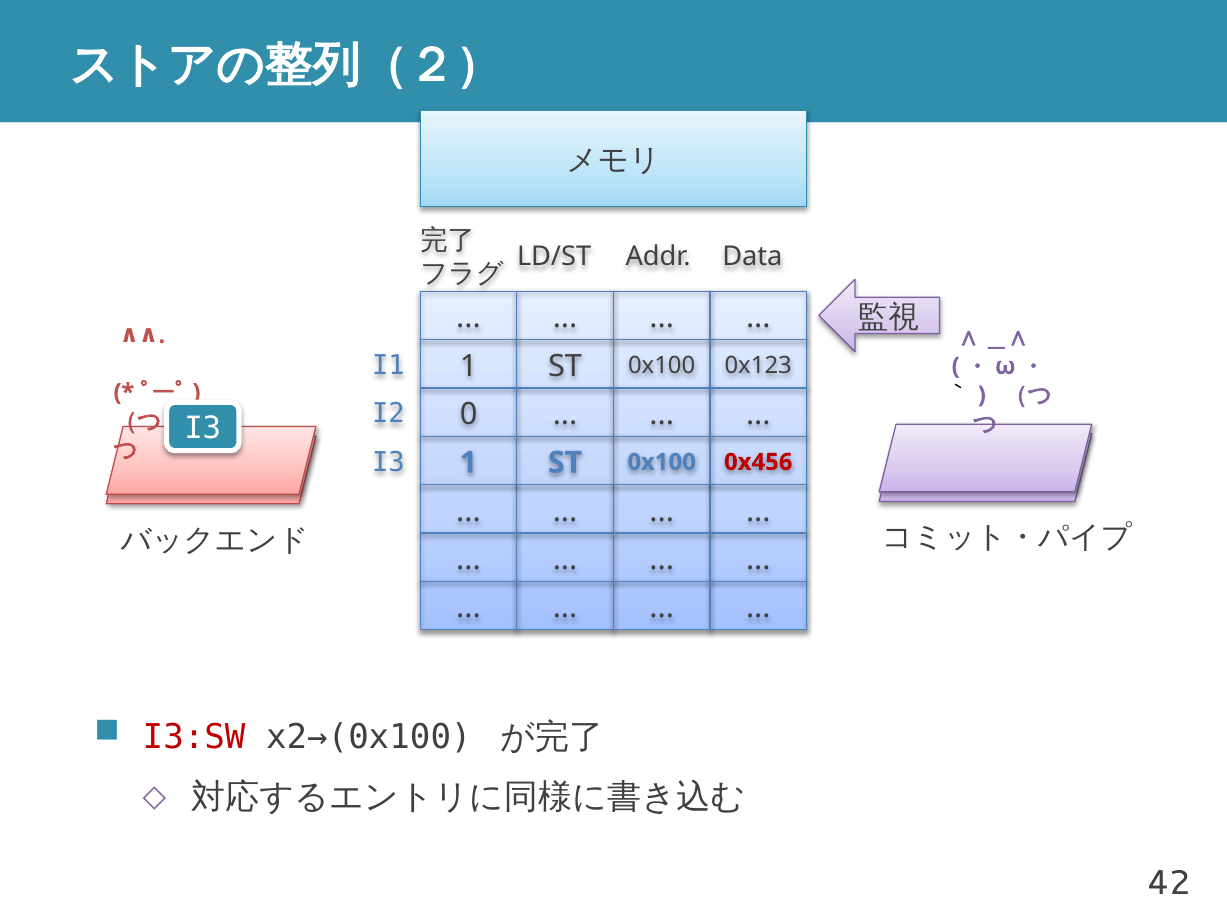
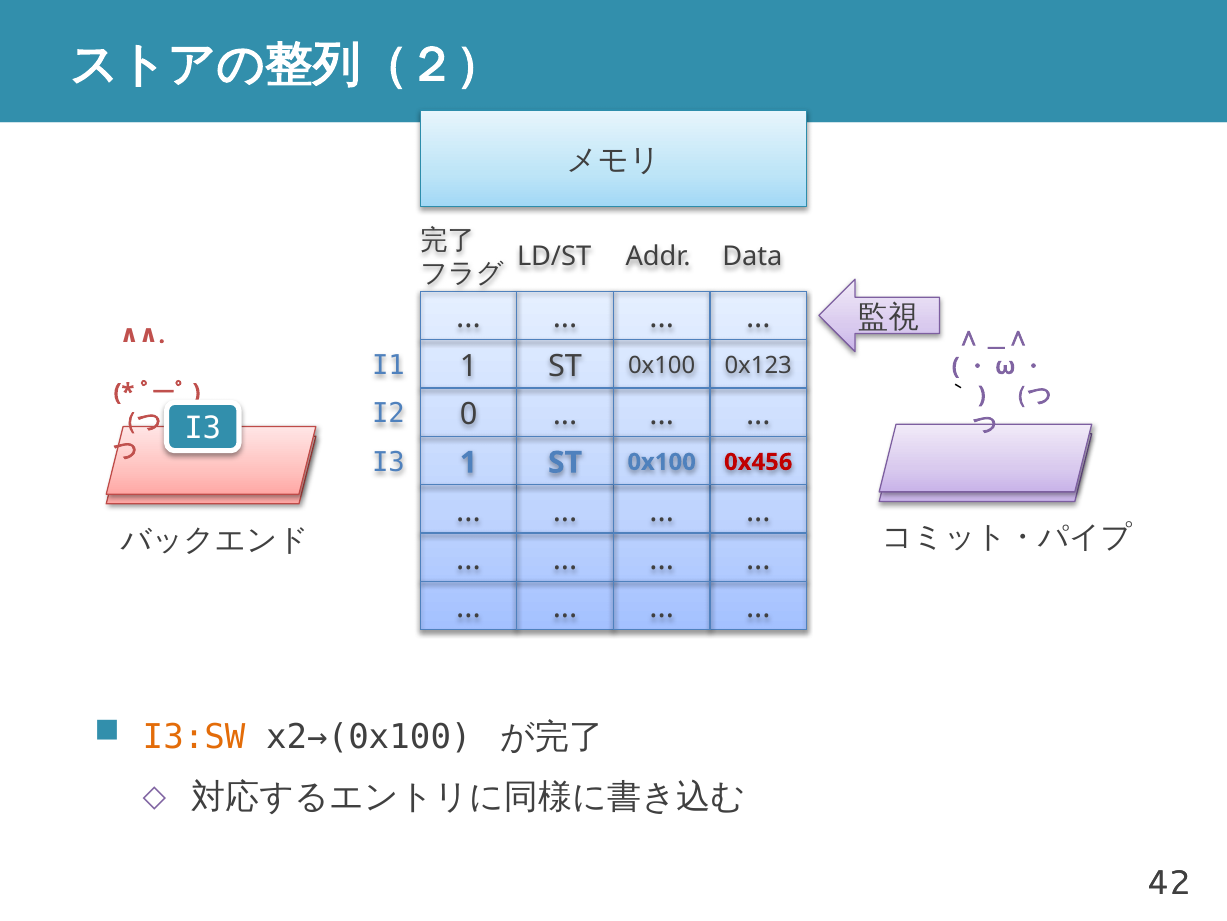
I3:SW colour: red -> orange (194, 736)
